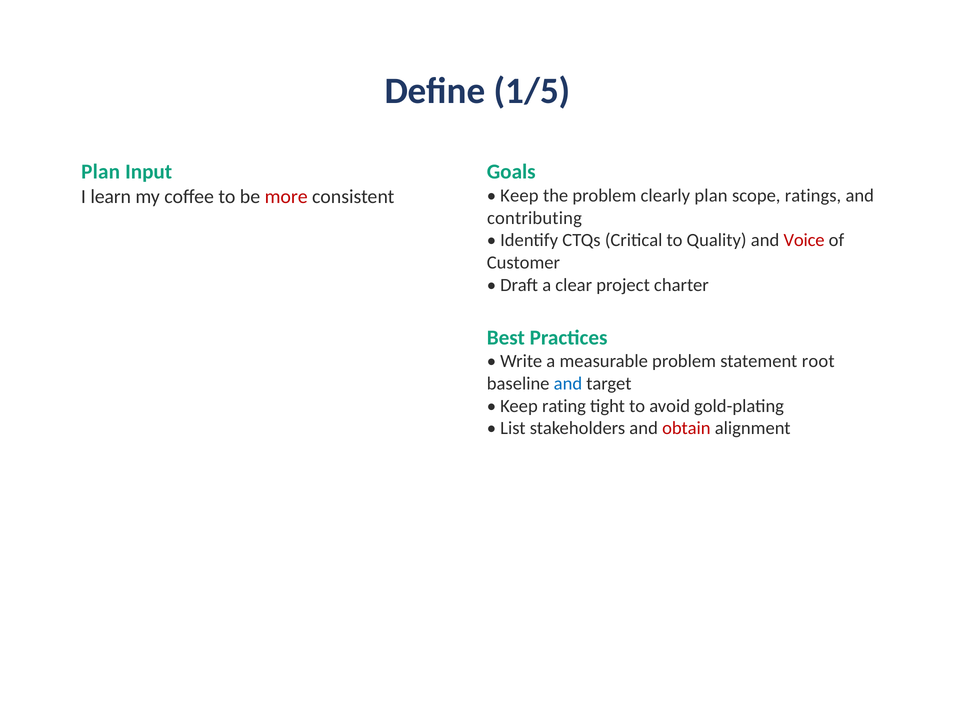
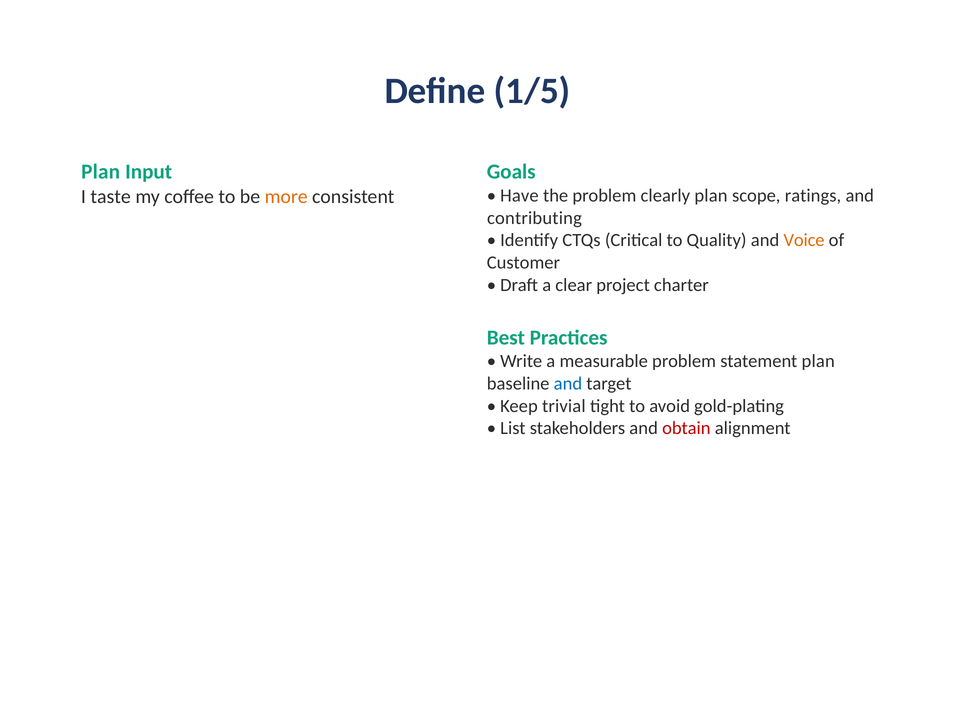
Keep: Keep -> Have (519, 195)
learn: learn -> taste (111, 196)
more colour: red -> orange (286, 196)
Voice colour: red -> orange (804, 240)
statement root: root -> plan (818, 361)
rating: rating -> trivial (564, 406)
